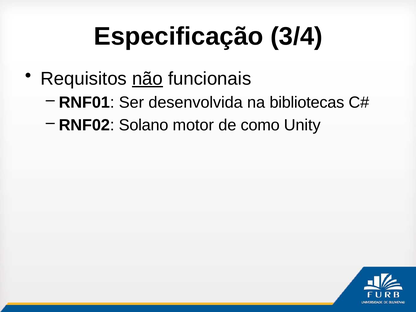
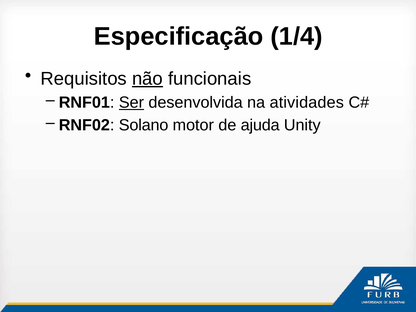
3/4: 3/4 -> 1/4 (297, 36)
Ser underline: none -> present (131, 103)
bibliotecas: bibliotecas -> atividades (307, 103)
como: como -> ajuda (260, 125)
